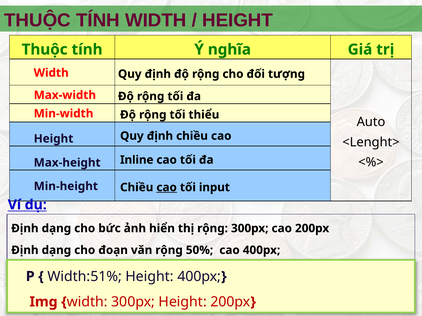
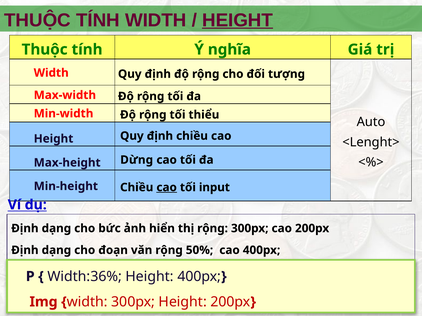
HEIGHT underline: none -> present (238, 20)
Inline: Inline -> Dừng (137, 160)
Width:51%: Width:51% -> Width:36% (85, 277)
